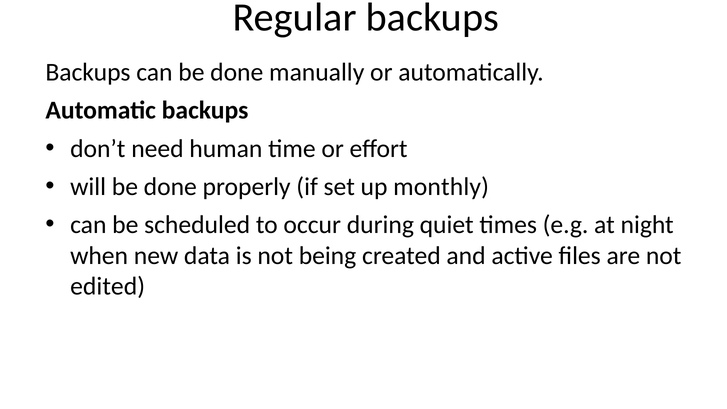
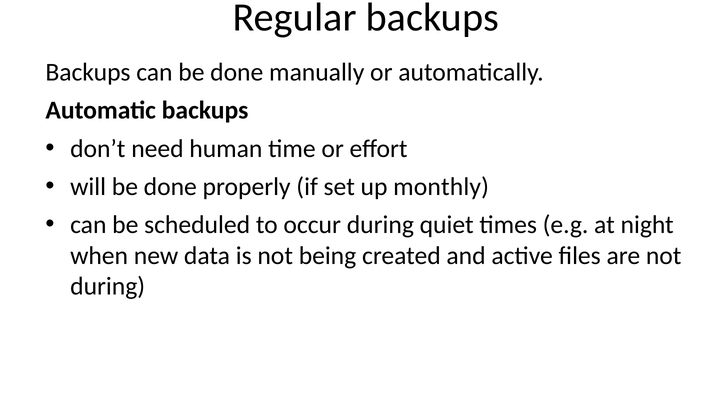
edited: edited -> during (108, 286)
